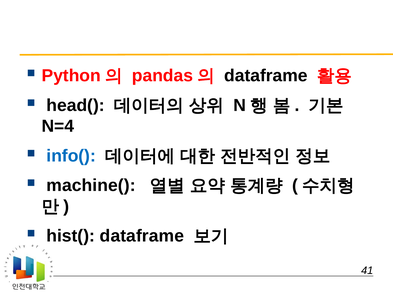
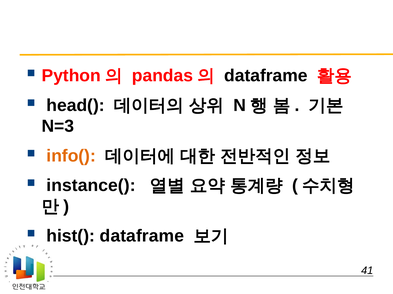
N=4: N=4 -> N=3 (58, 127)
info( colour: blue -> orange (71, 156)
machine(: machine( -> instance( (91, 186)
